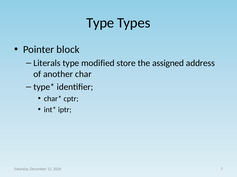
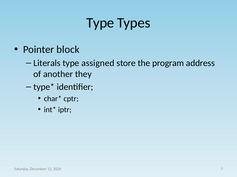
modified: modified -> assigned (98, 63)
assigned: assigned -> program (168, 63)
char: char -> they (83, 74)
